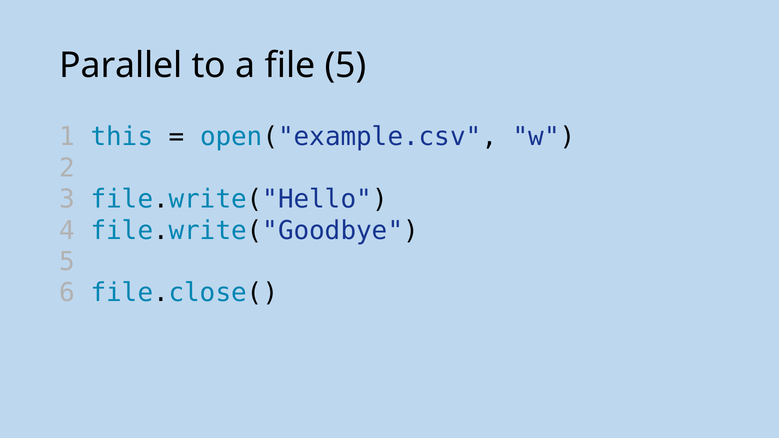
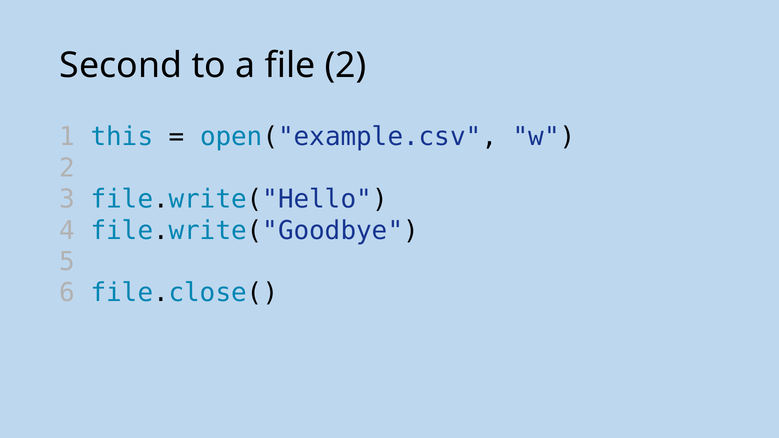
Parallel: Parallel -> Second (121, 65)
file 5: 5 -> 2 (346, 65)
